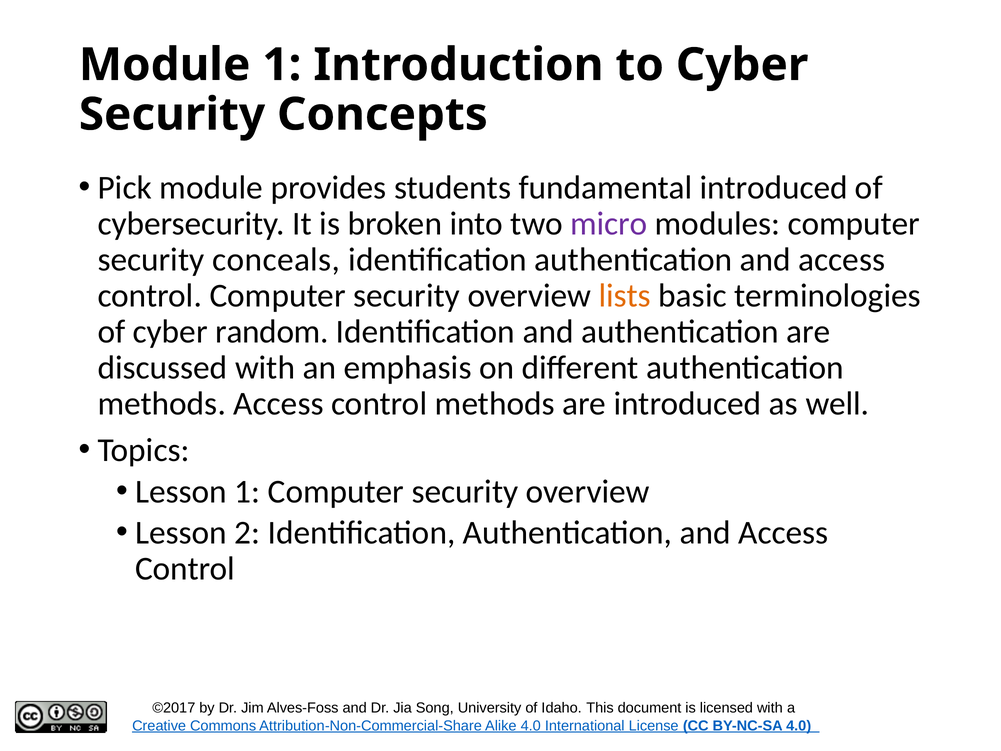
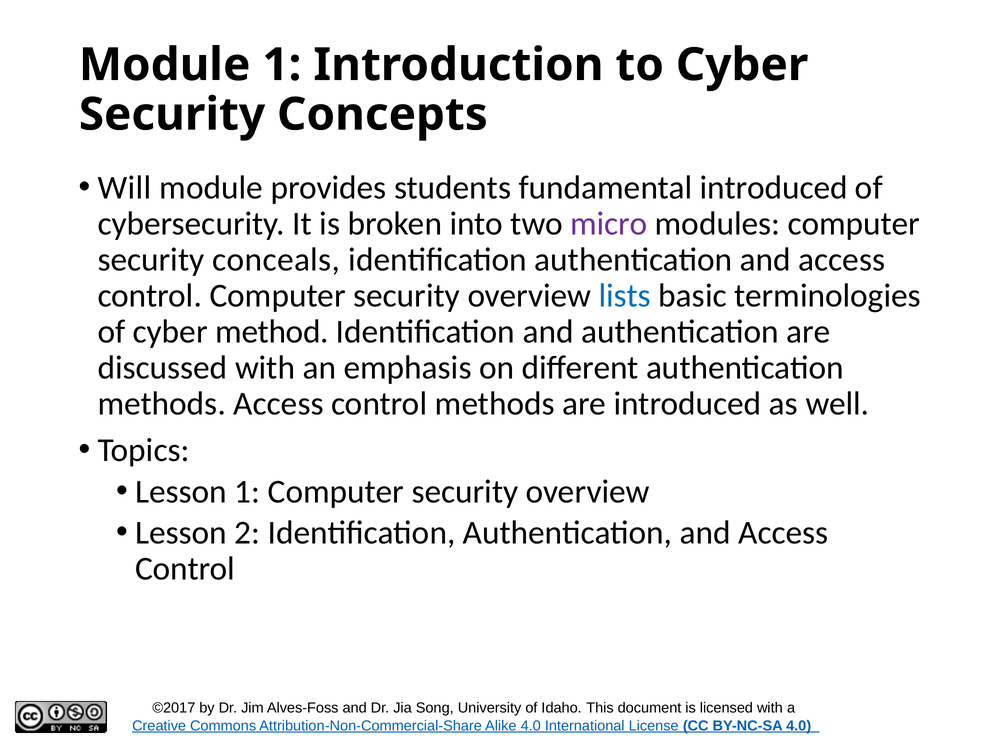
Pick: Pick -> Will (125, 188)
lists colour: orange -> blue (625, 296)
random: random -> method (272, 332)
